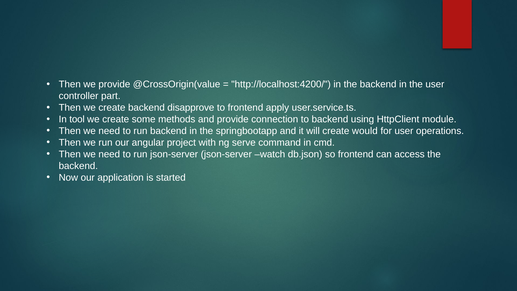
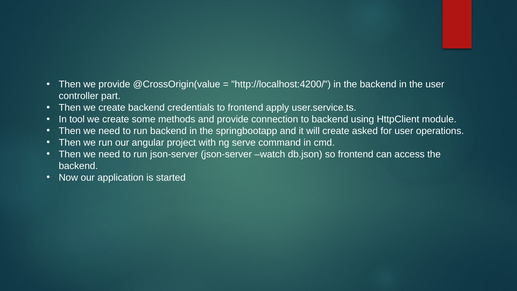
disapprove: disapprove -> credentials (191, 108)
would: would -> asked (365, 131)
